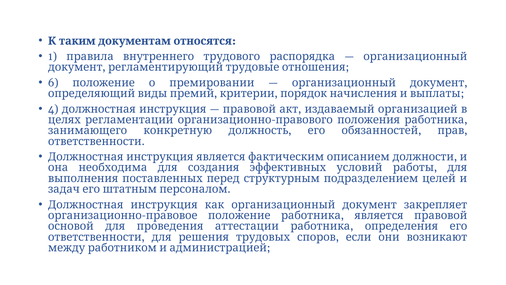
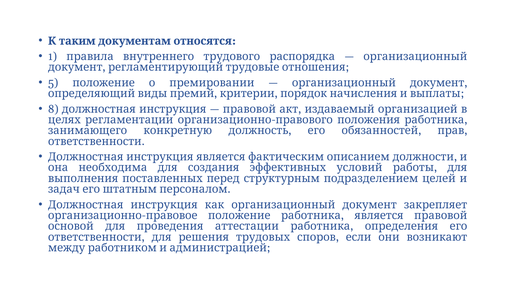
6: 6 -> 5 (53, 83)
4: 4 -> 8 (53, 109)
